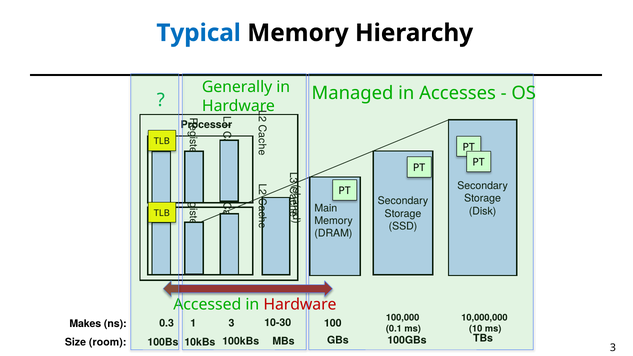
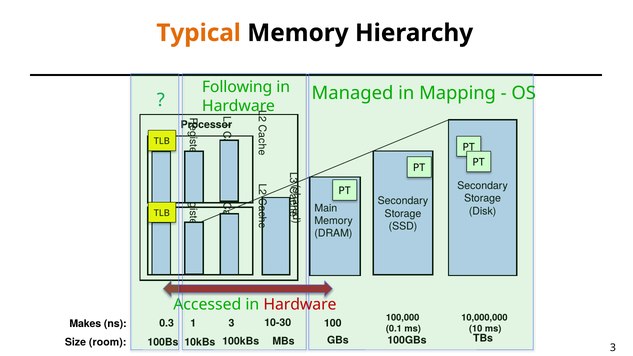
Typical colour: blue -> orange (199, 33)
Generally: Generally -> Following (237, 87)
Accesses: Accesses -> Mapping (458, 93)
